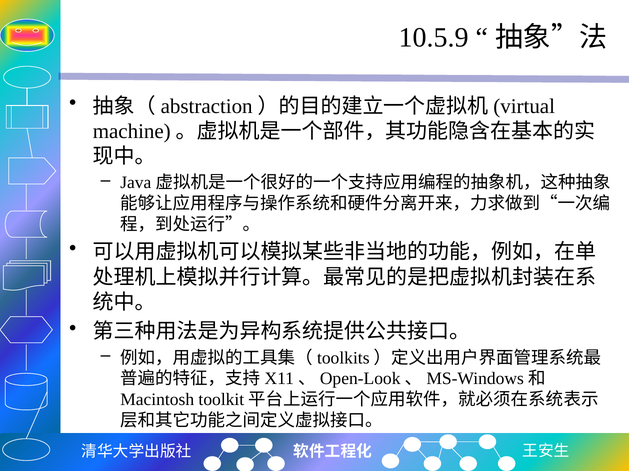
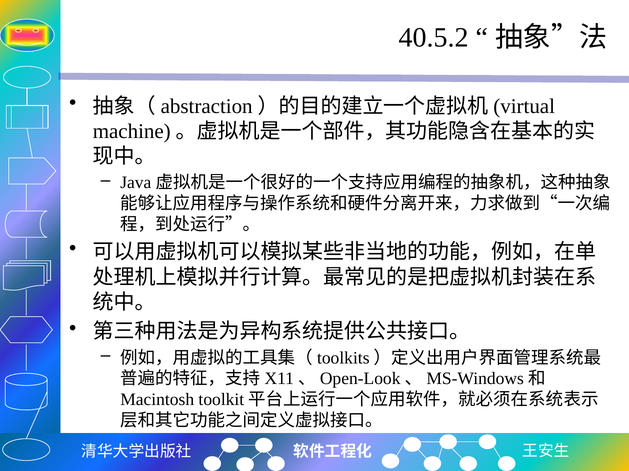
10.5.9: 10.5.9 -> 40.5.2 (434, 38)
